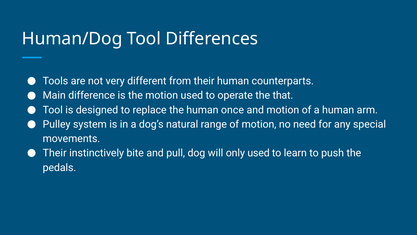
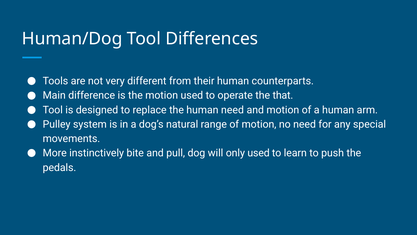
human once: once -> need (232, 110)
Their: Their -> More (55, 153)
